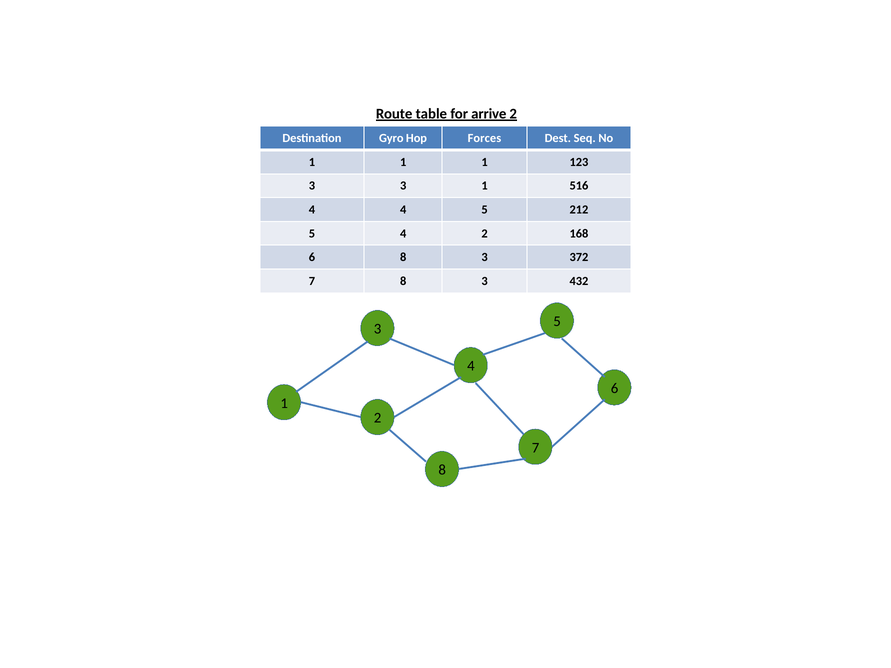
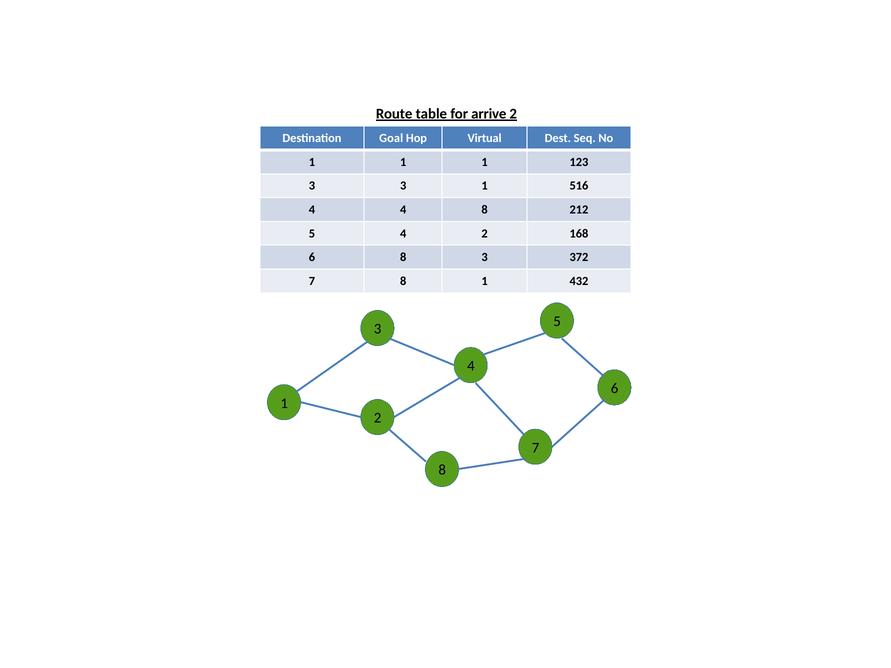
Gyro: Gyro -> Goal (391, 138)
Forces: Forces -> Virtual (485, 138)
4 5: 5 -> 8 (485, 210)
7 8 3: 3 -> 1 (485, 281)
